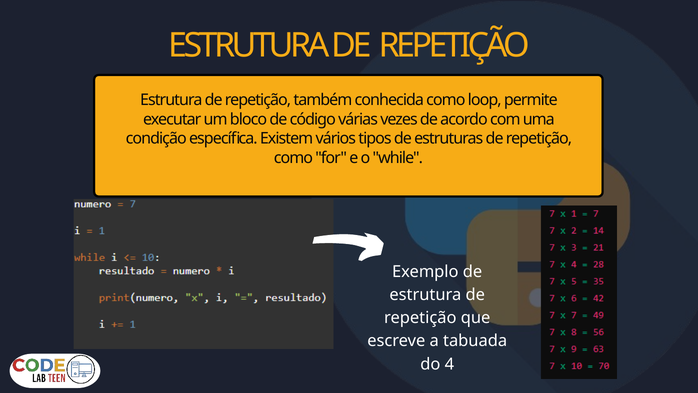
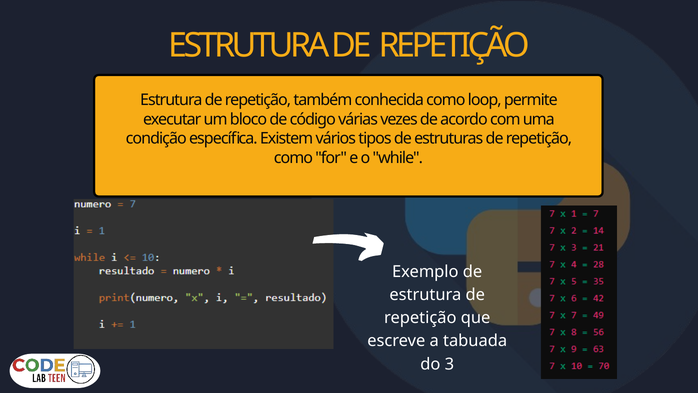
4: 4 -> 3 (449, 364)
